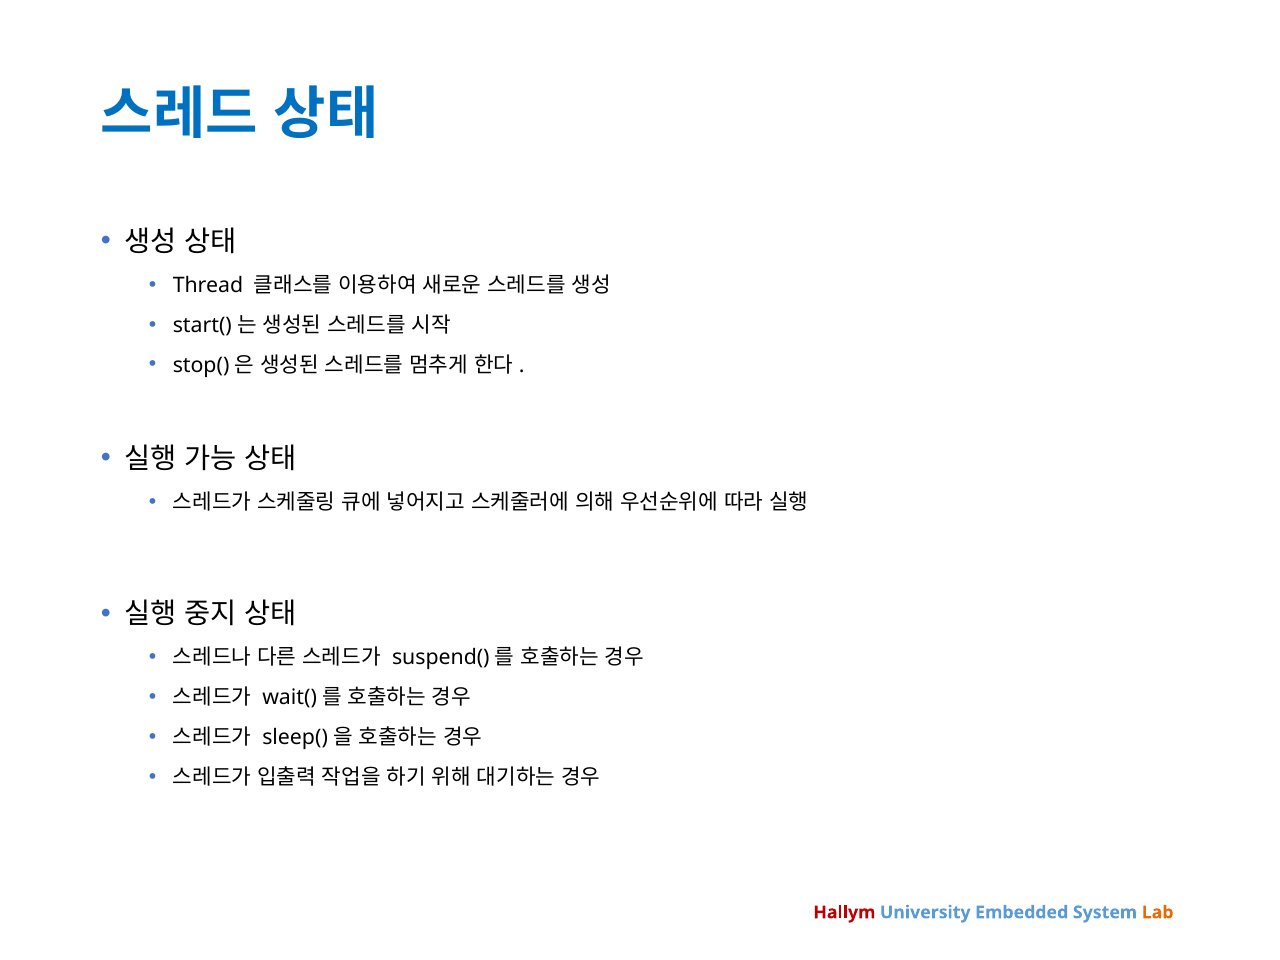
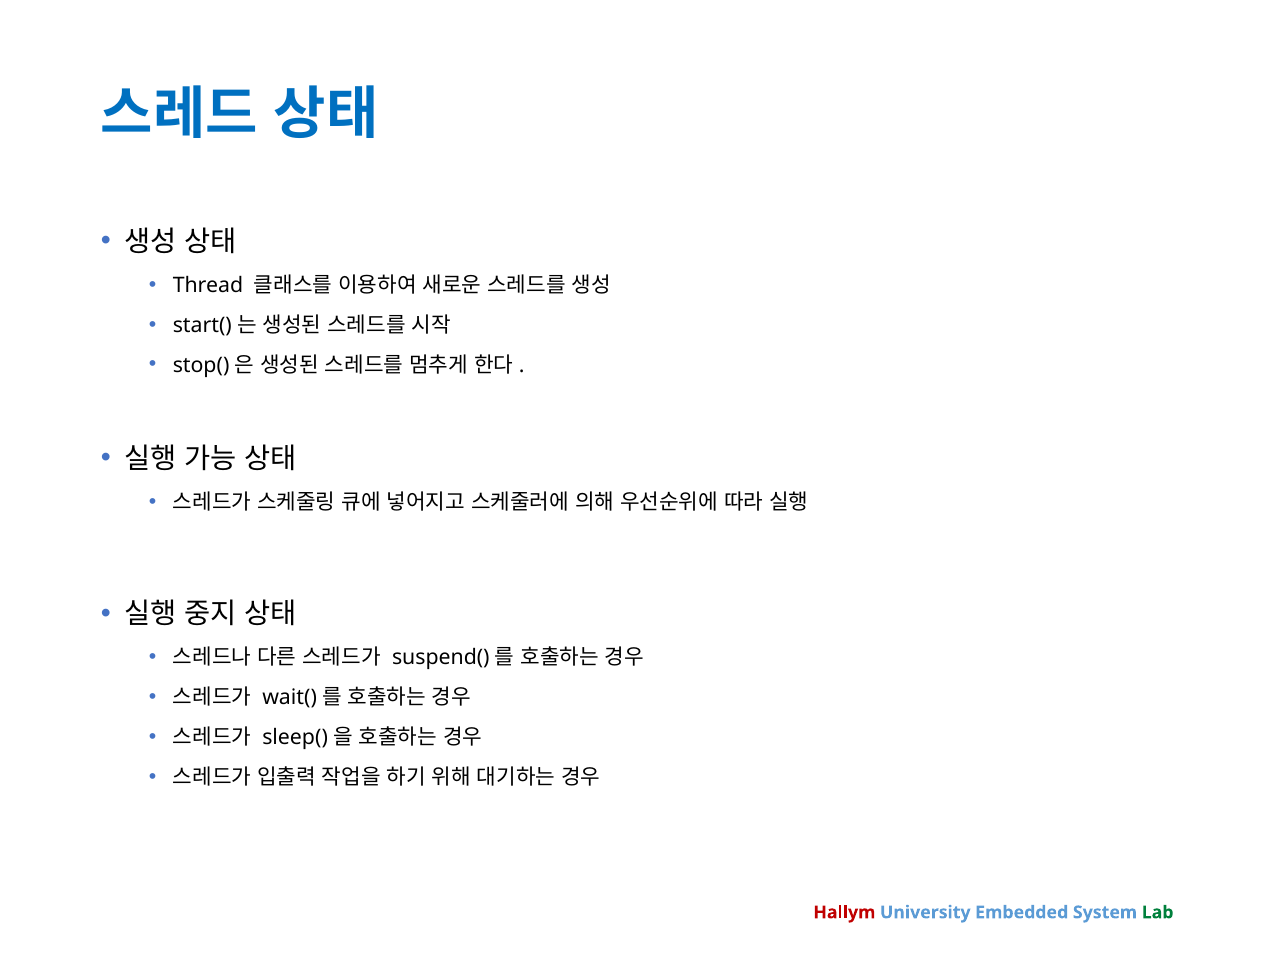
Lab colour: orange -> green (1158, 912)
